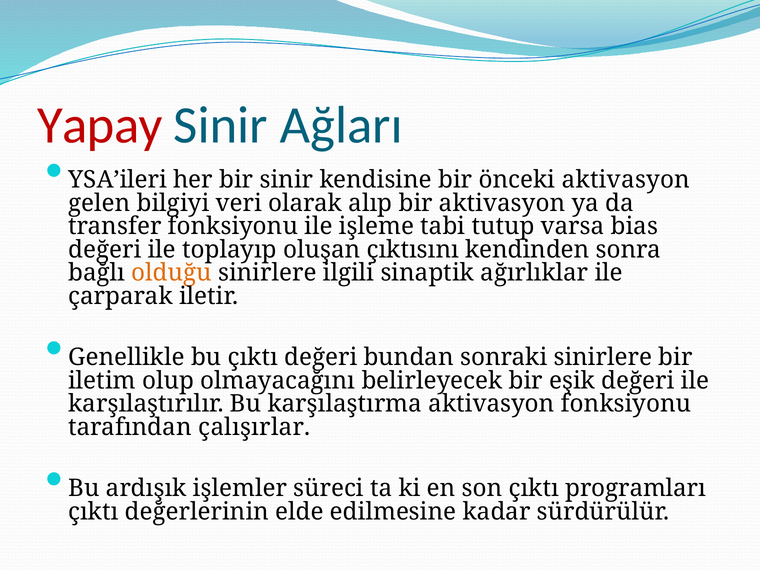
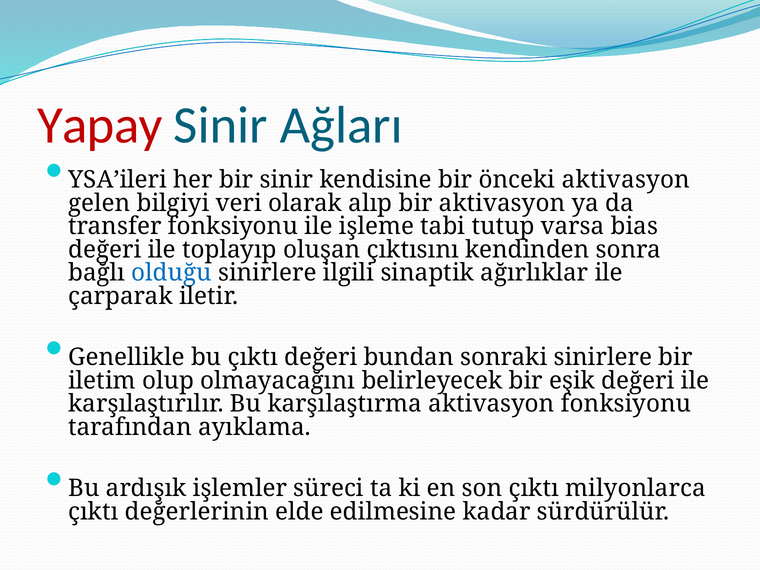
olduğu colour: orange -> blue (172, 273)
çalışırlar: çalışırlar -> ayıklama (255, 427)
programları: programları -> milyonlarca (636, 488)
